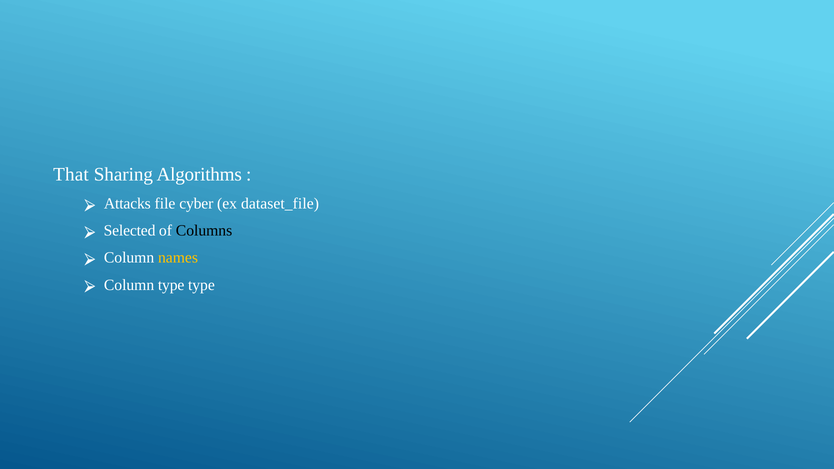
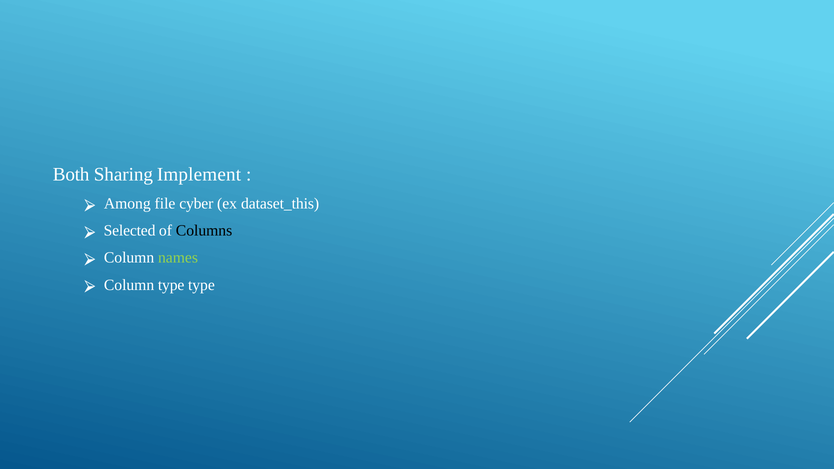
That: That -> Both (71, 175)
Algorithms: Algorithms -> Implement (199, 175)
Attacks: Attacks -> Among (127, 204)
dataset_file: dataset_file -> dataset_this (280, 204)
names colour: yellow -> light green (178, 258)
